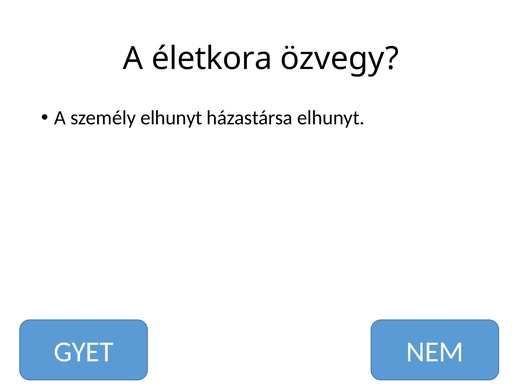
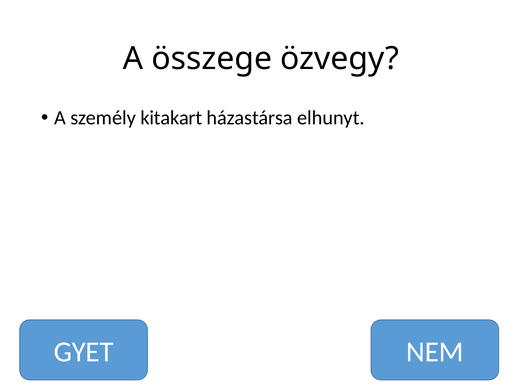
életkora: életkora -> összege (212, 58)
személy elhunyt: elhunyt -> kitakart (171, 118)
